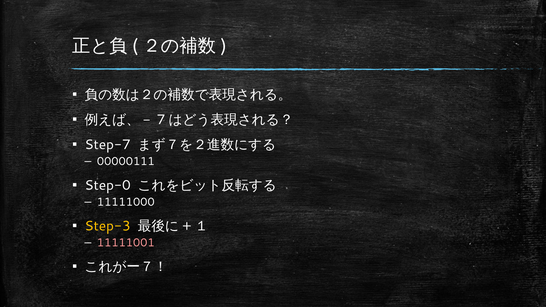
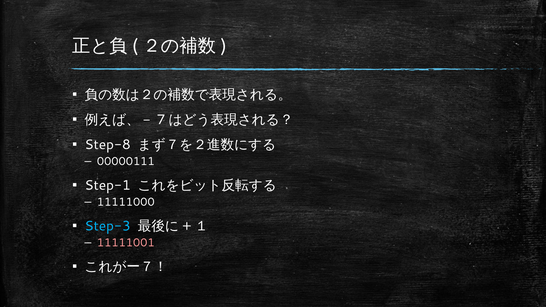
Step-7: Step-7 -> Step-8 (108, 145)
Step-0: Step-0 -> Step-1 (108, 185)
Step-3 colour: yellow -> light blue (108, 226)
